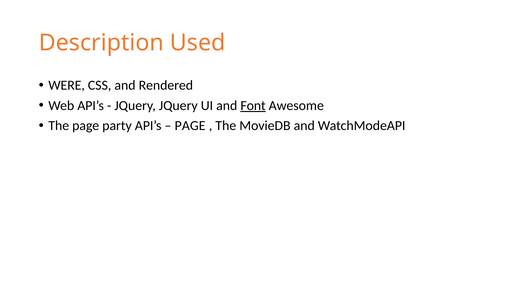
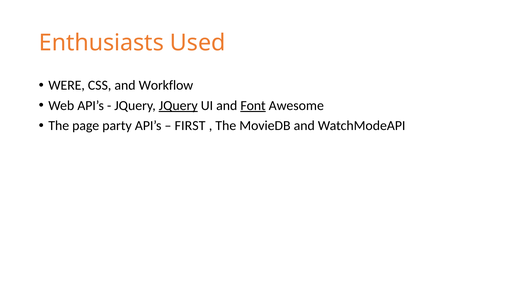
Description: Description -> Enthusiasts (101, 43)
Rendered: Rendered -> Workflow (166, 85)
JQuery underline: none -> present (178, 106)
PAGE: PAGE -> FIRST (190, 126)
